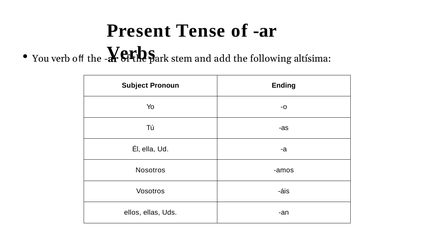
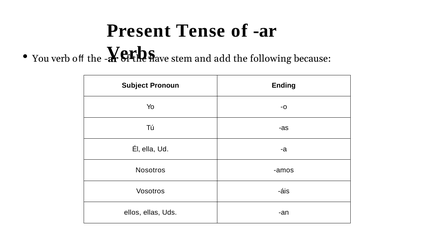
park: park -> have (159, 59)
altísima: altísima -> because (312, 59)
